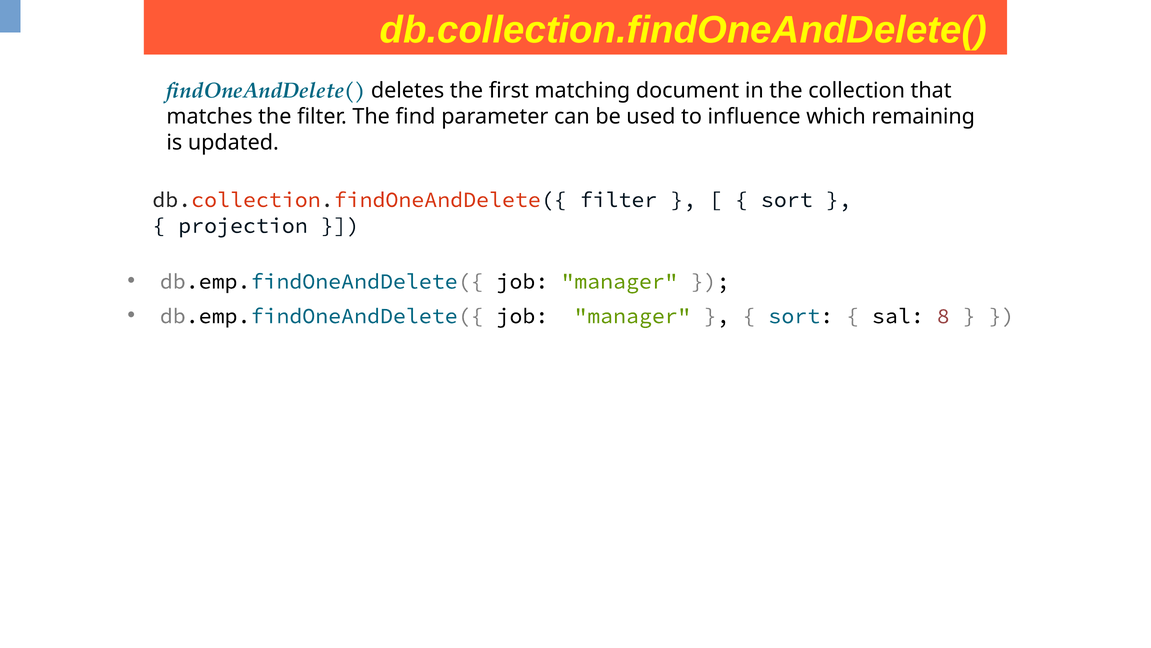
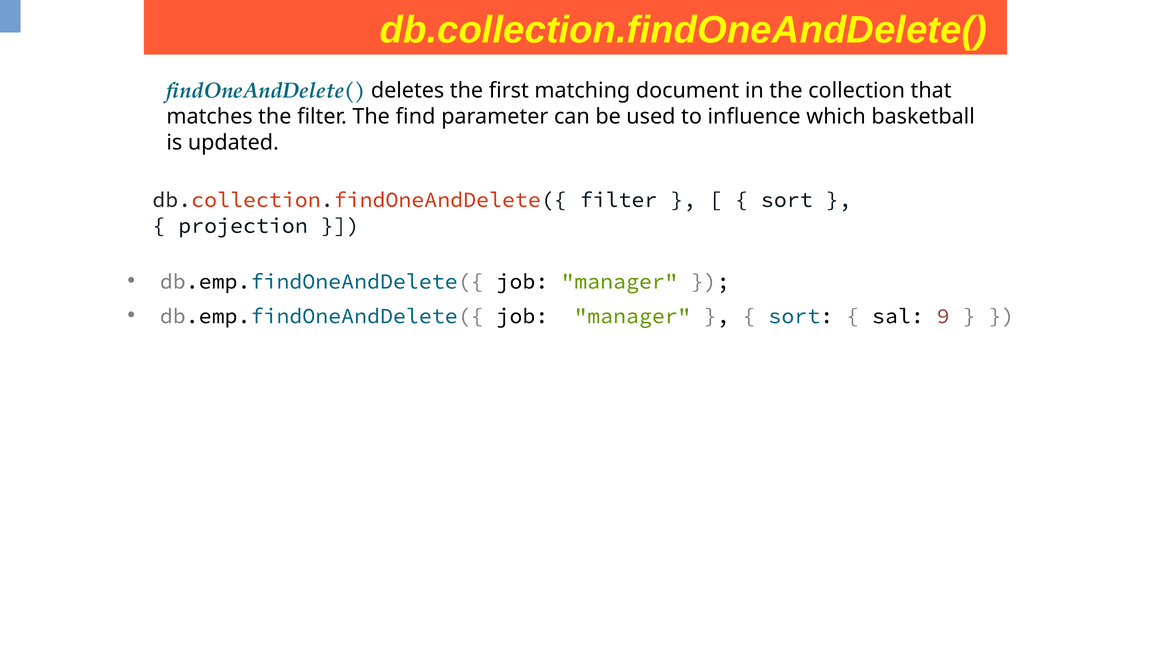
remaining: remaining -> basketball (923, 117)
8: 8 -> 9 (943, 316)
